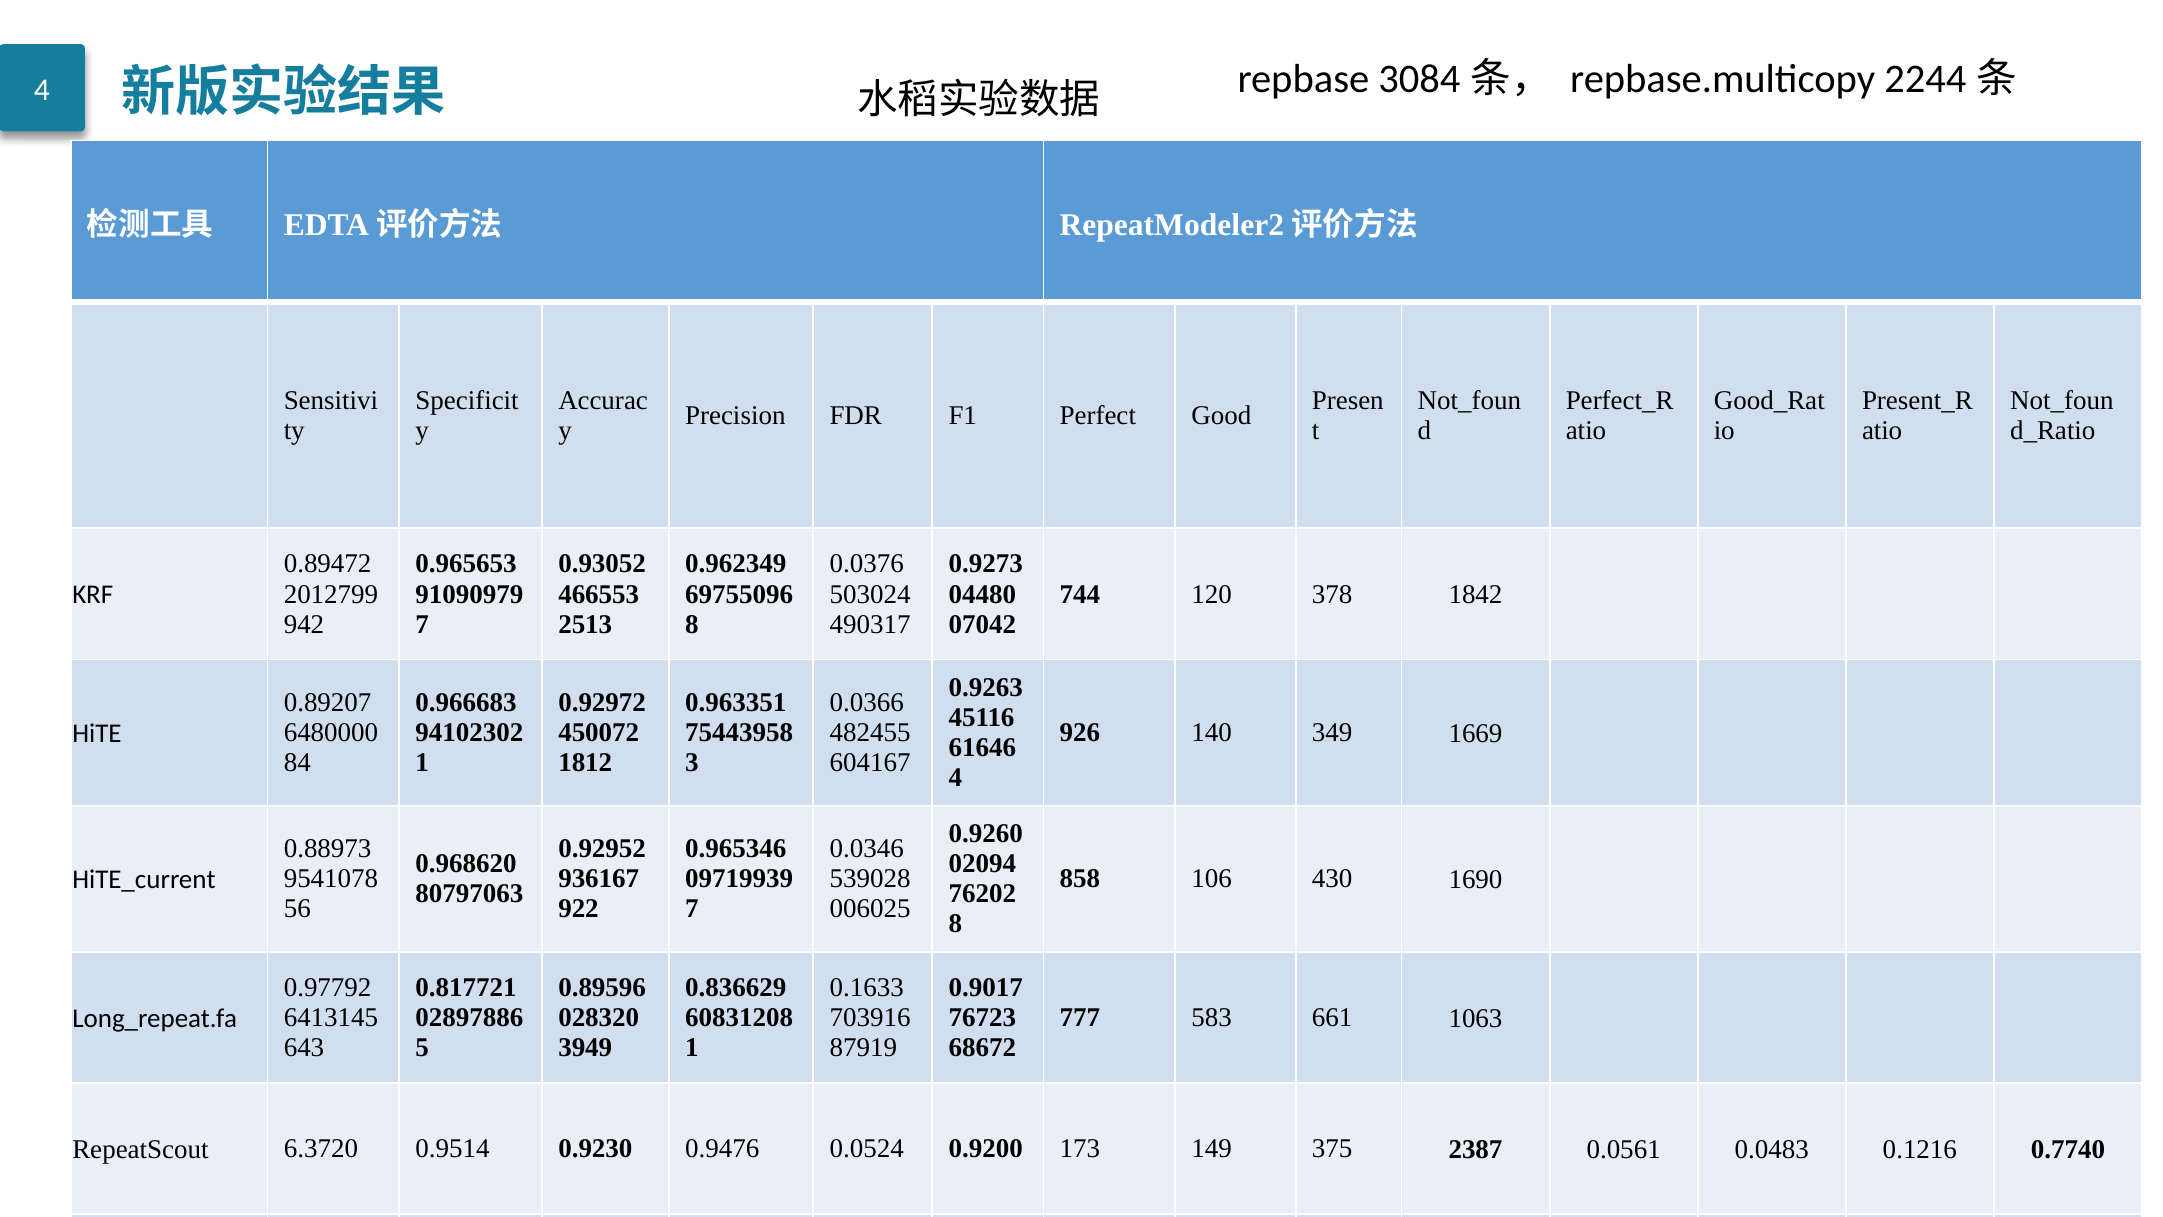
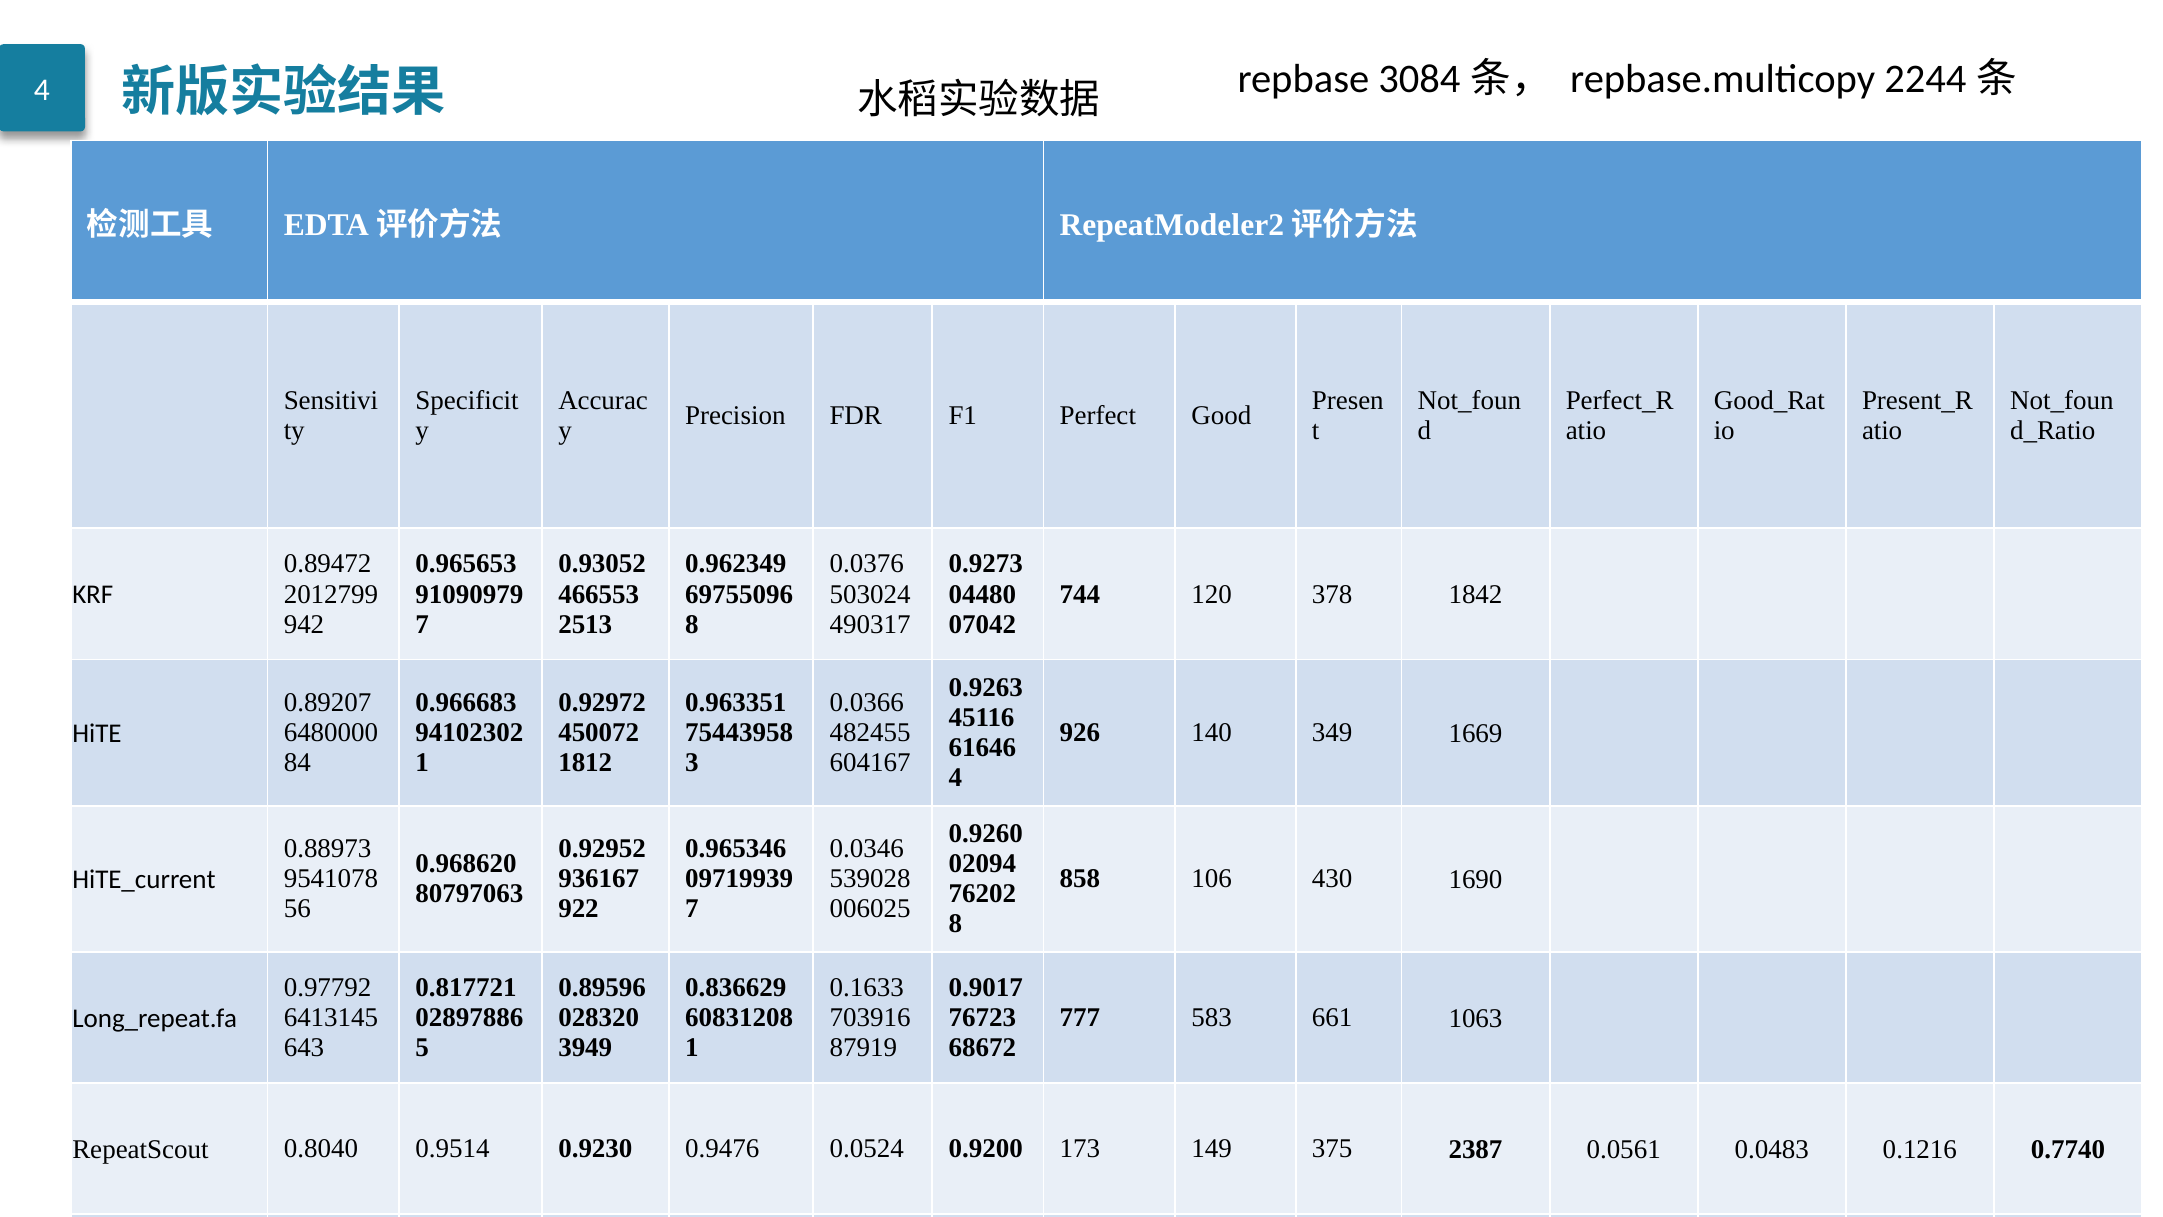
6.3720: 6.3720 -> 0.8040 (321, 1148)
